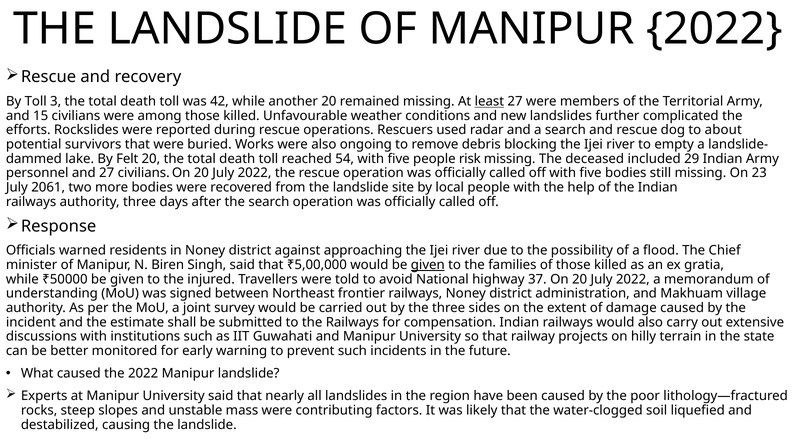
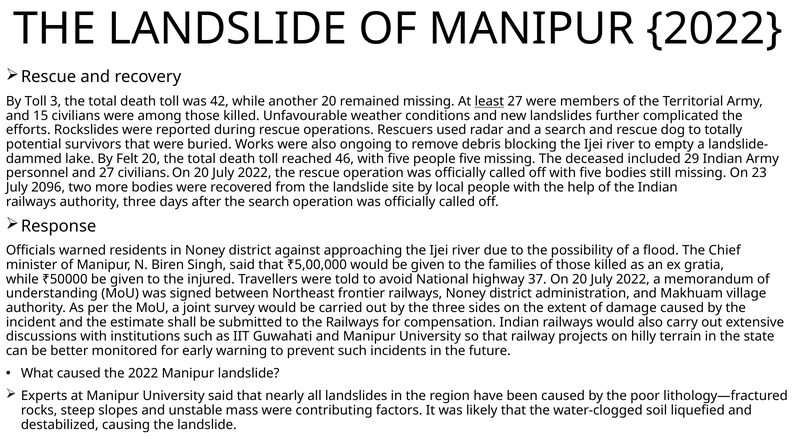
about: about -> totally (723, 130)
54: 54 -> 46 (345, 159)
people risk: risk -> five (470, 159)
2061: 2061 -> 2096 (48, 187)
given underline: present -> none (428, 265)
